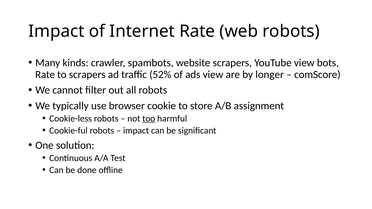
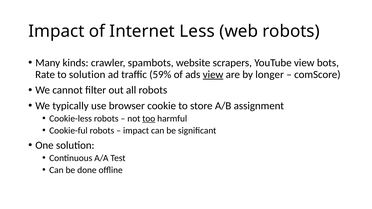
Internet Rate: Rate -> Less (197, 31)
to scrapers: scrapers -> solution (87, 75)
52%: 52% -> 59% (160, 75)
view underline: none -> present (213, 75)
